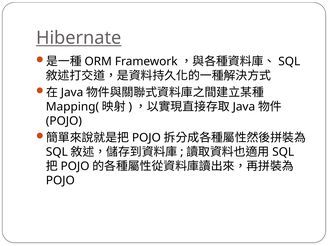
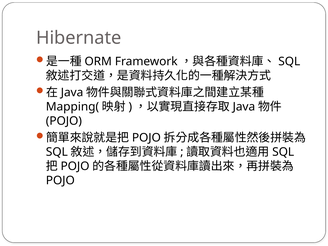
Hibernate underline: present -> none (79, 38)
